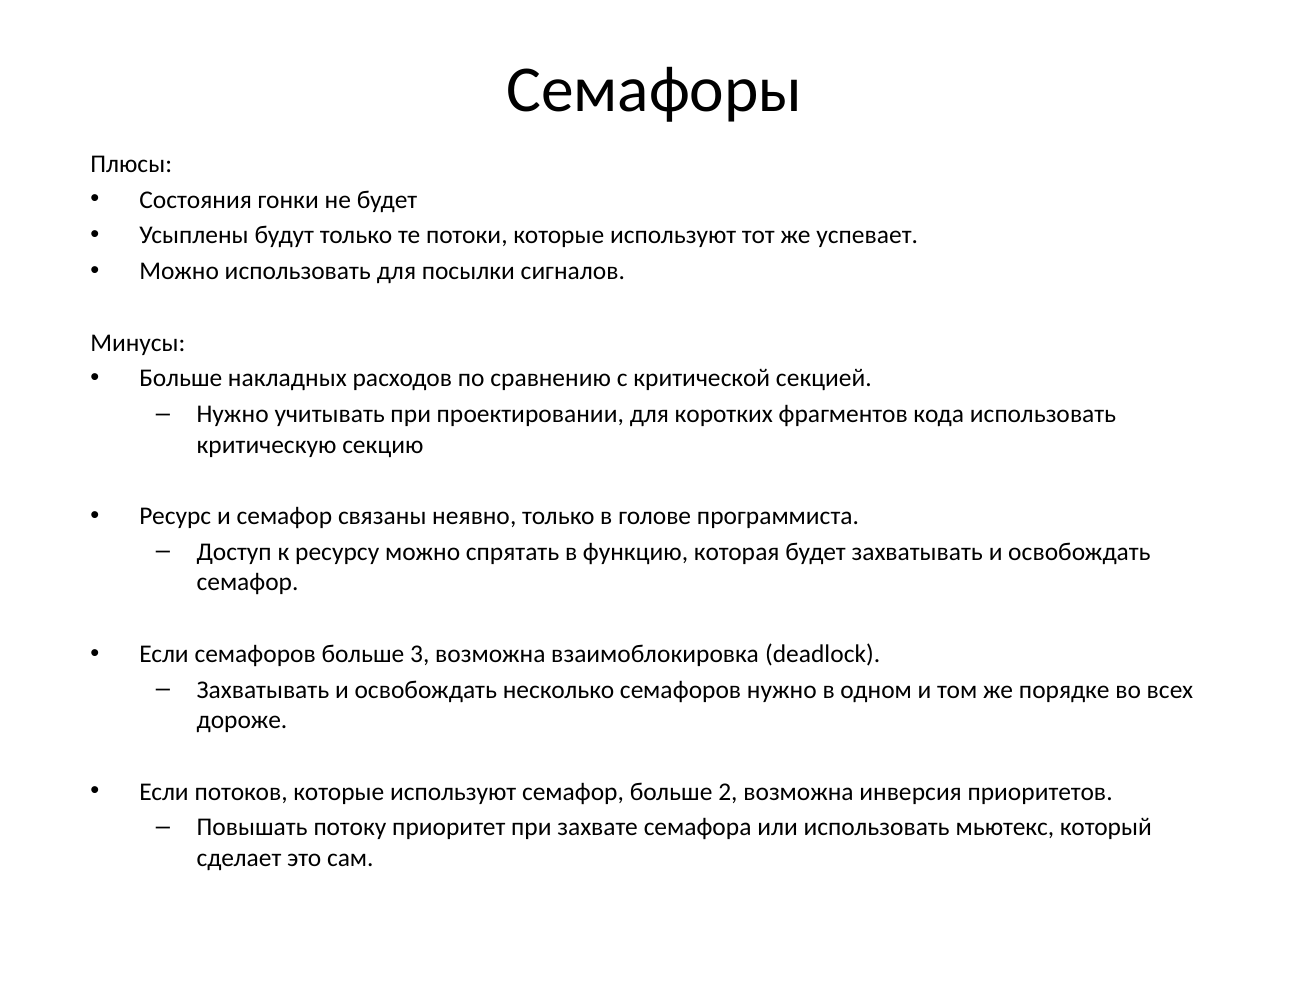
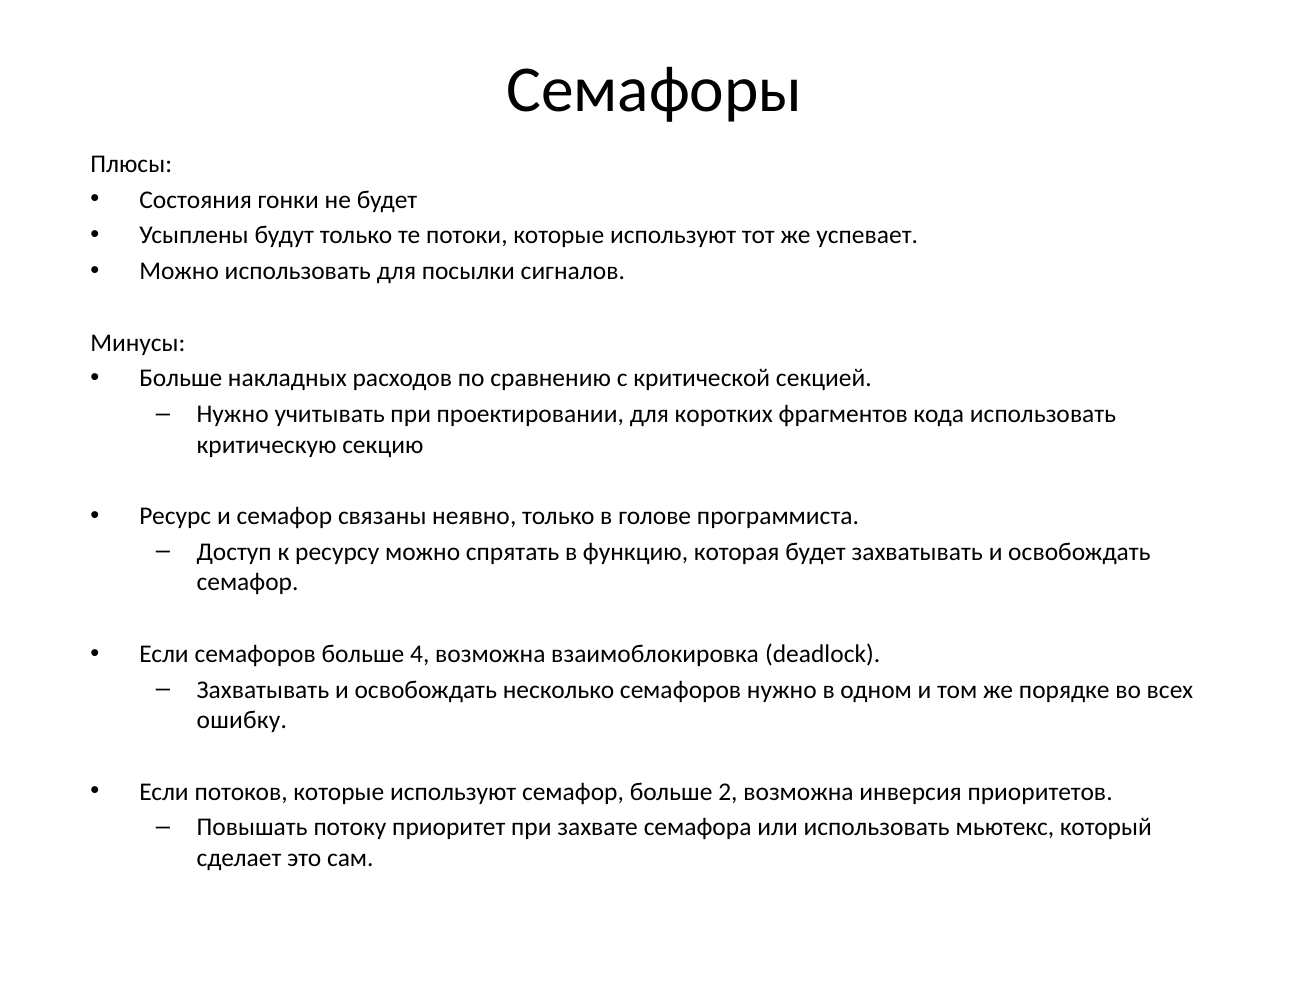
3: 3 -> 4 (420, 654)
дороже: дороже -> ошибку (242, 720)
